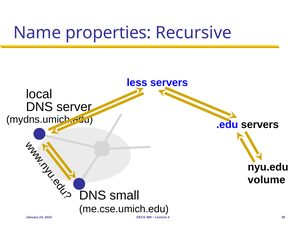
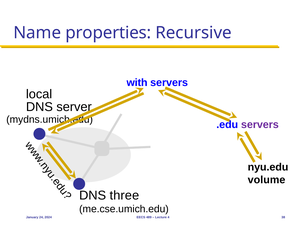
less: less -> with (137, 82)
servers colour: black -> purple (260, 124)
small: small -> three (124, 195)
